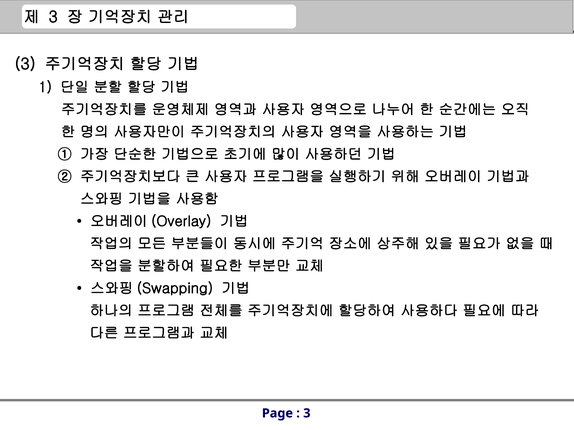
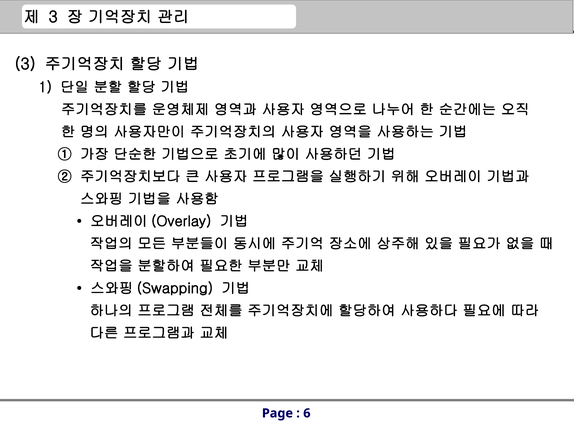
3: 3 -> 6 (307, 414)
